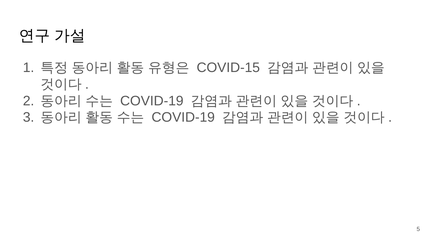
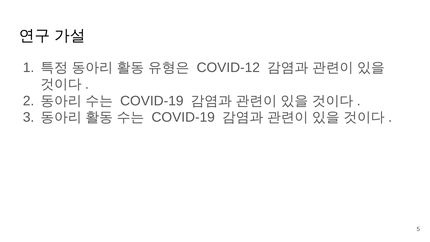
COVID-15: COVID-15 -> COVID-12 (228, 68)
